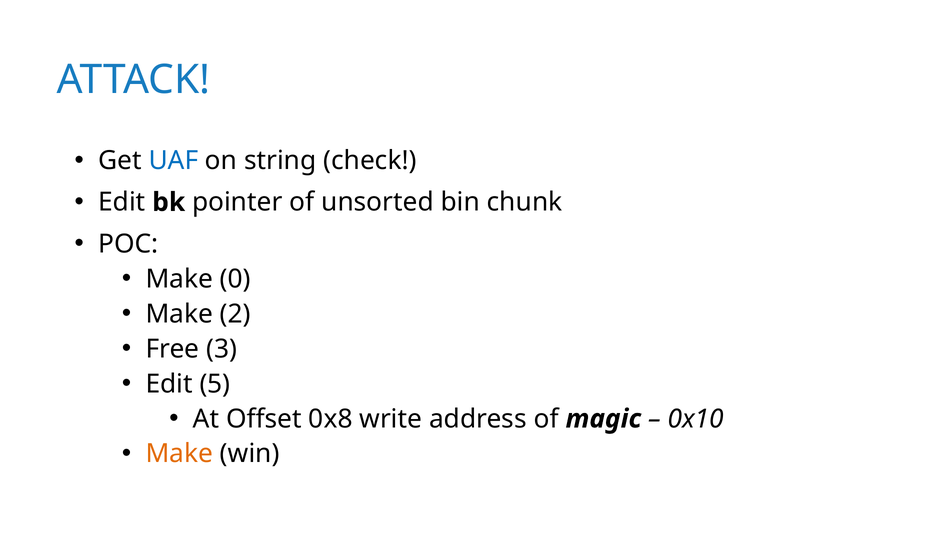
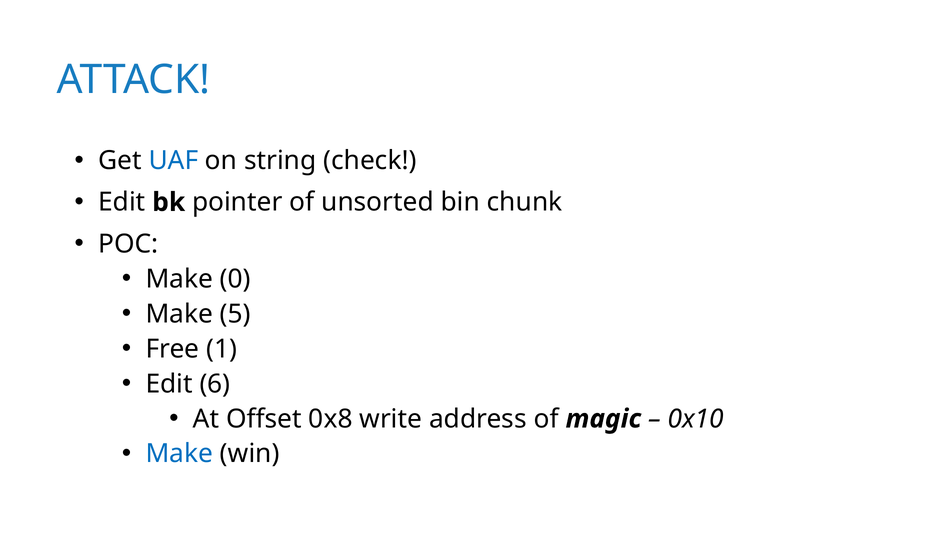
2: 2 -> 5 (235, 314)
3: 3 -> 1 (222, 349)
5: 5 -> 6 (215, 384)
Make colour: orange -> blue (179, 454)
